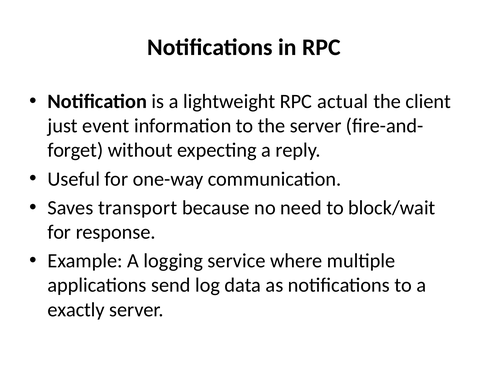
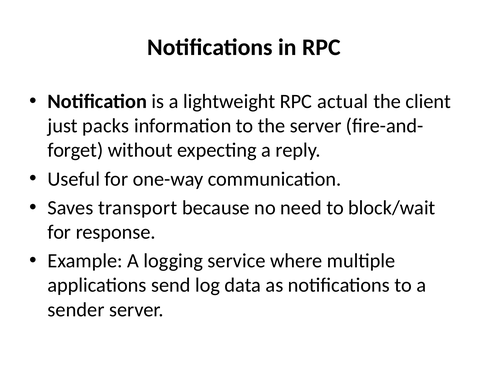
event: event -> packs (106, 126)
exactly: exactly -> sender (76, 310)
